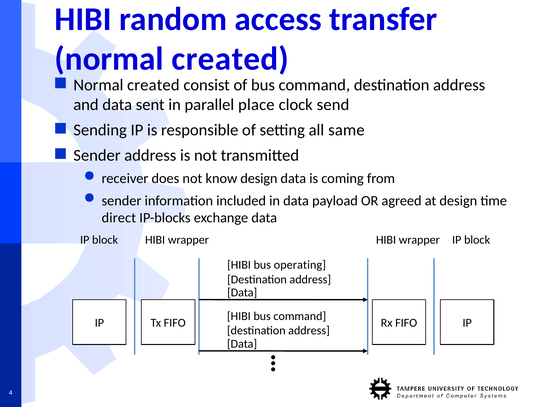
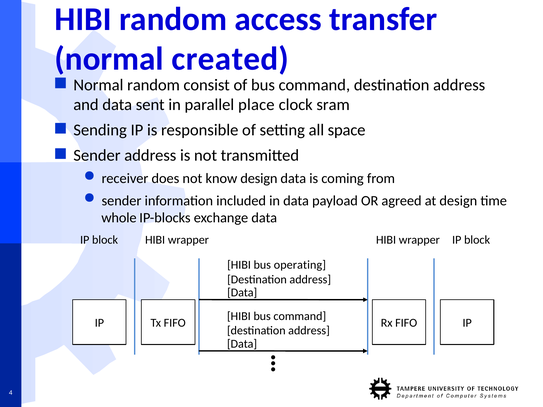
created: created -> random (153, 85)
send: send -> sram (333, 105)
same: same -> space (347, 130)
direct: direct -> whole (119, 218)
